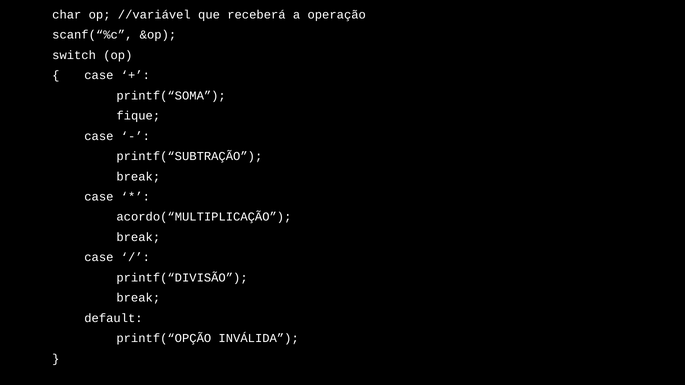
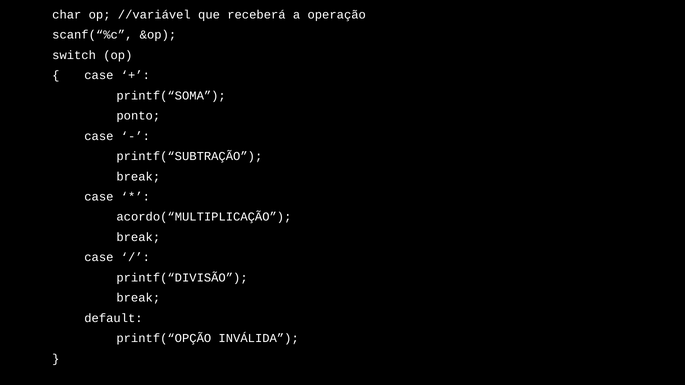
fique: fique -> ponto (138, 116)
